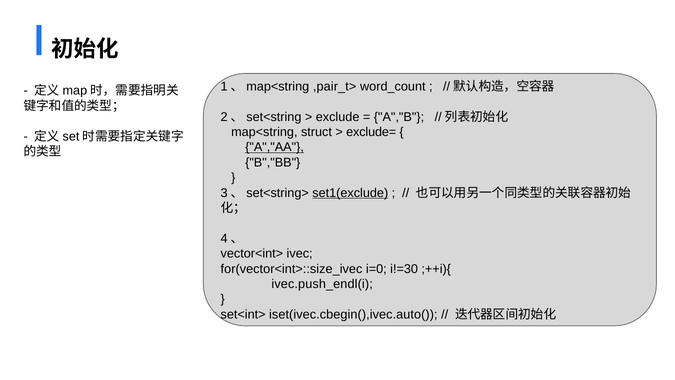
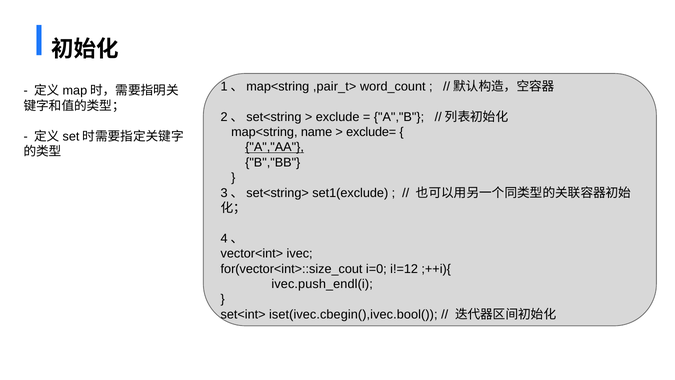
struct: struct -> name (317, 132)
set1(exclude underline: present -> none (350, 193)
for(vector<int>::size_ivec: for(vector<int>::size_ivec -> for(vector<int>::size_cout (292, 269)
i!=30: i!=30 -> i!=12 (404, 269)
iset(ivec.cbegin(),ivec.auto(: iset(ivec.cbegin(),ivec.auto( -> iset(ivec.cbegin(),ivec.bool( (353, 314)
